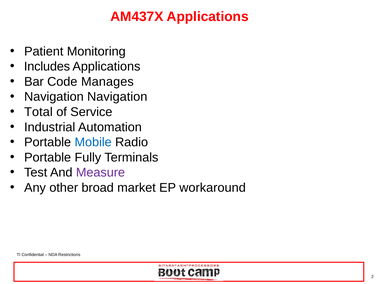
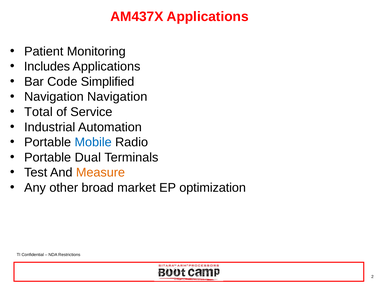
Manages: Manages -> Simplified (108, 82)
Fully: Fully -> Dual (88, 157)
Measure colour: purple -> orange (100, 172)
workaround: workaround -> optimization (213, 187)
